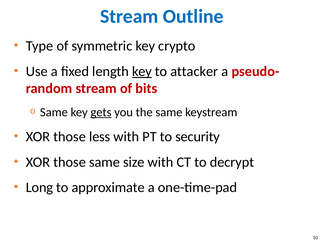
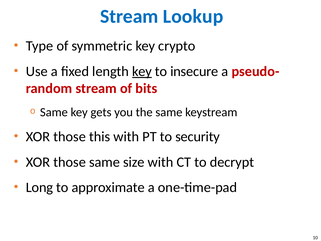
Outline: Outline -> Lookup (193, 16)
attacker: attacker -> insecure (194, 71)
gets underline: present -> none (101, 112)
less: less -> this (100, 137)
